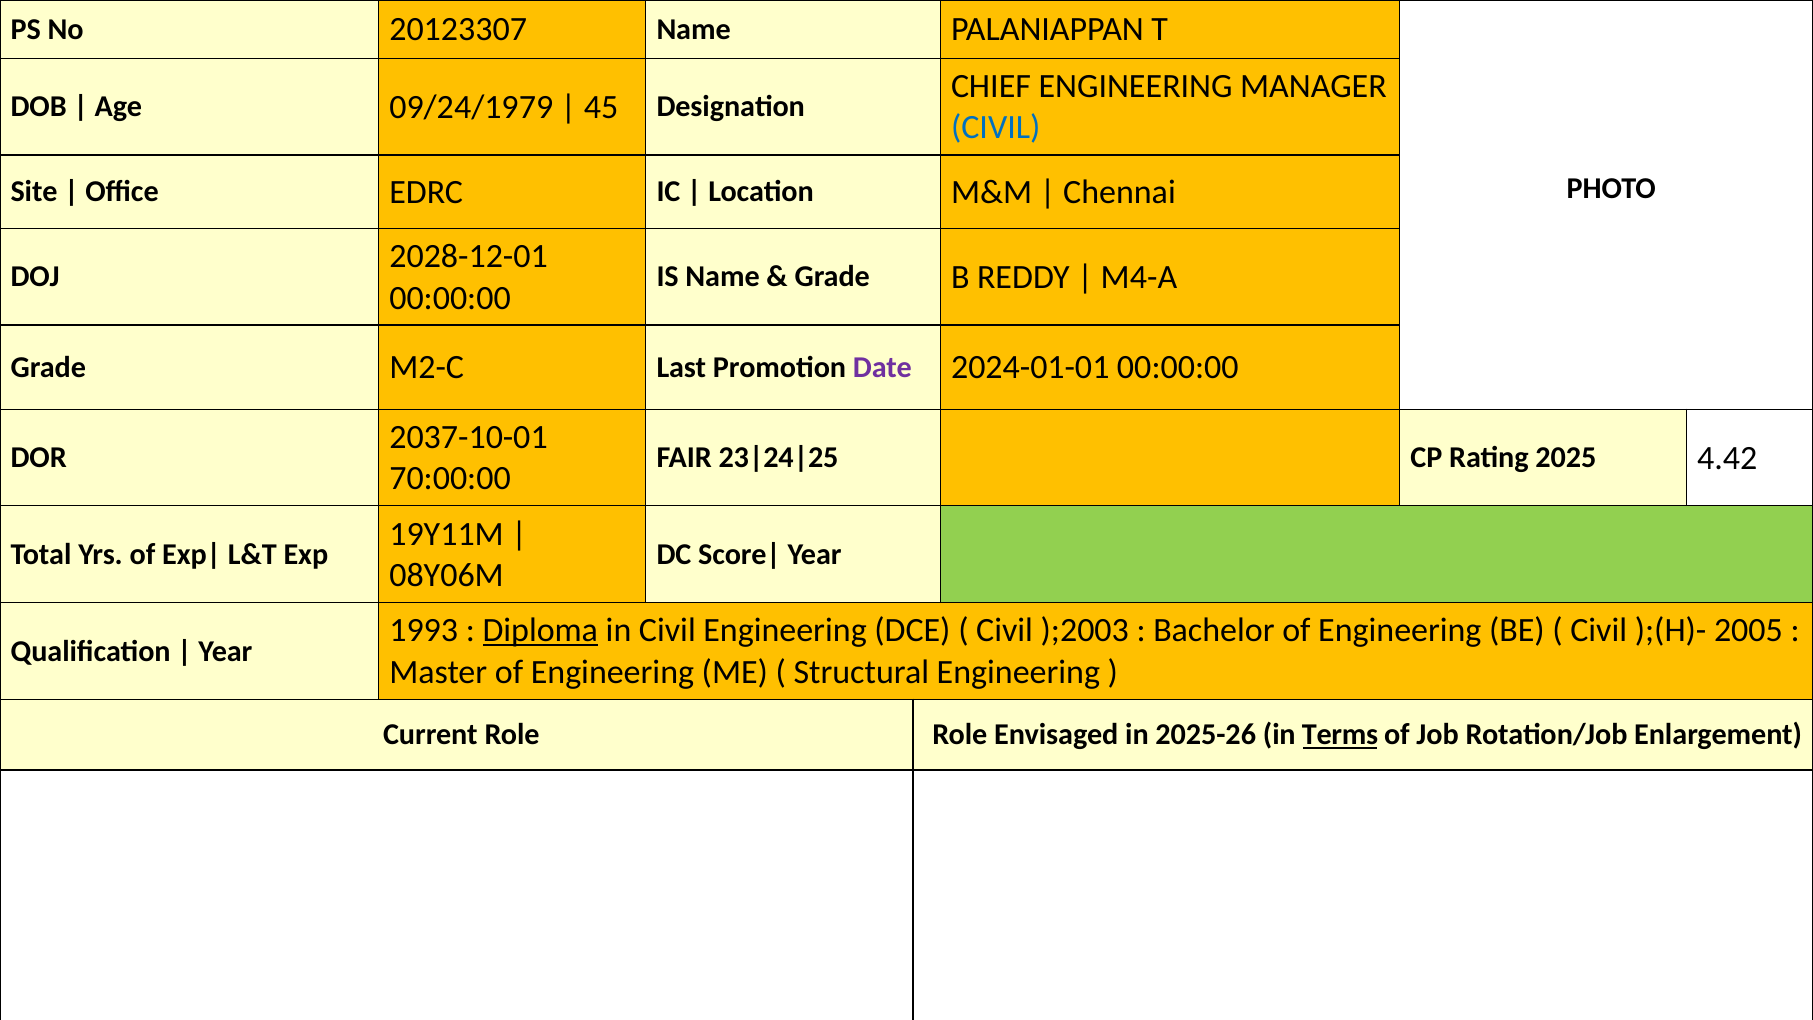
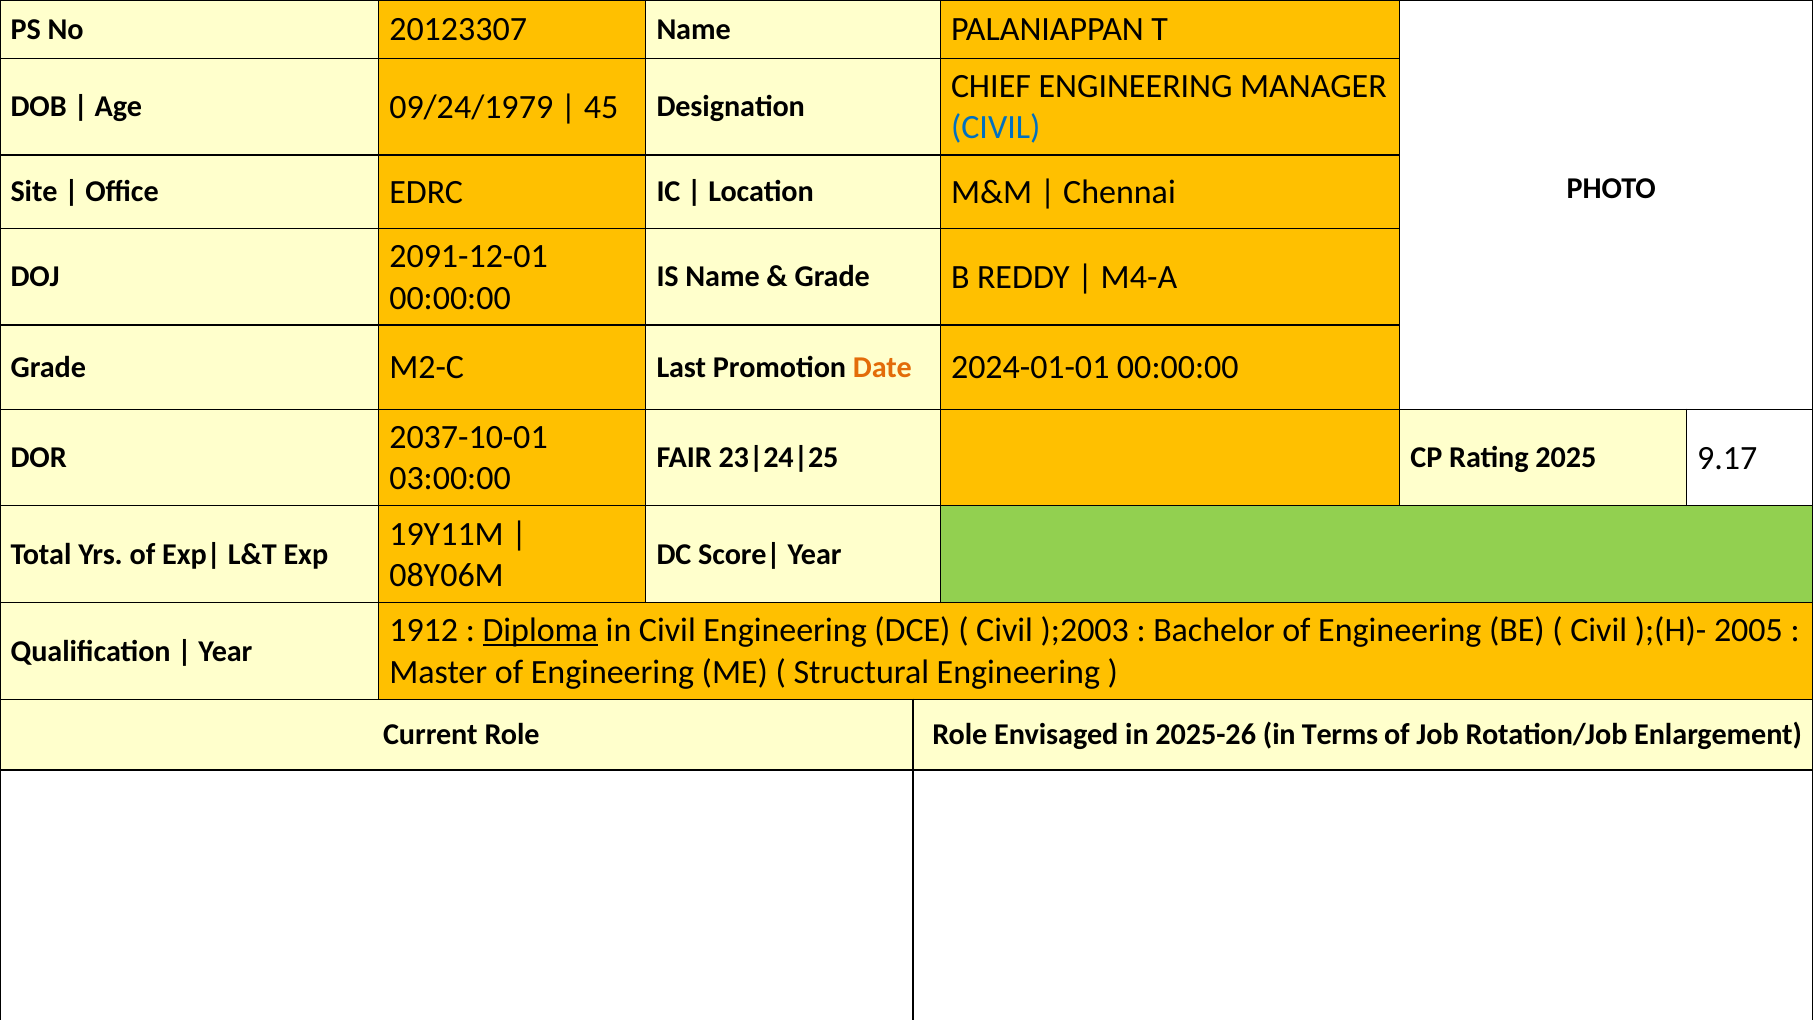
2028-12-01: 2028-12-01 -> 2091-12-01 (469, 256)
Date colour: purple -> orange (882, 367)
4.42: 4.42 -> 9.17 (1727, 458)
70:00:00: 70:00:00 -> 03:00:00 (450, 479)
1993: 1993 -> 1912 (424, 630)
Terms underline: present -> none (1340, 735)
